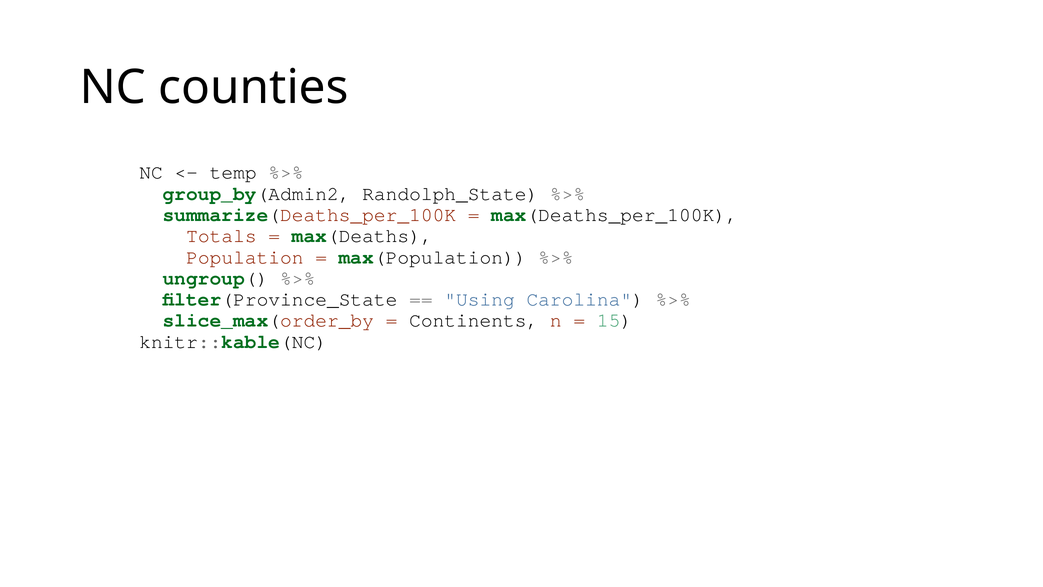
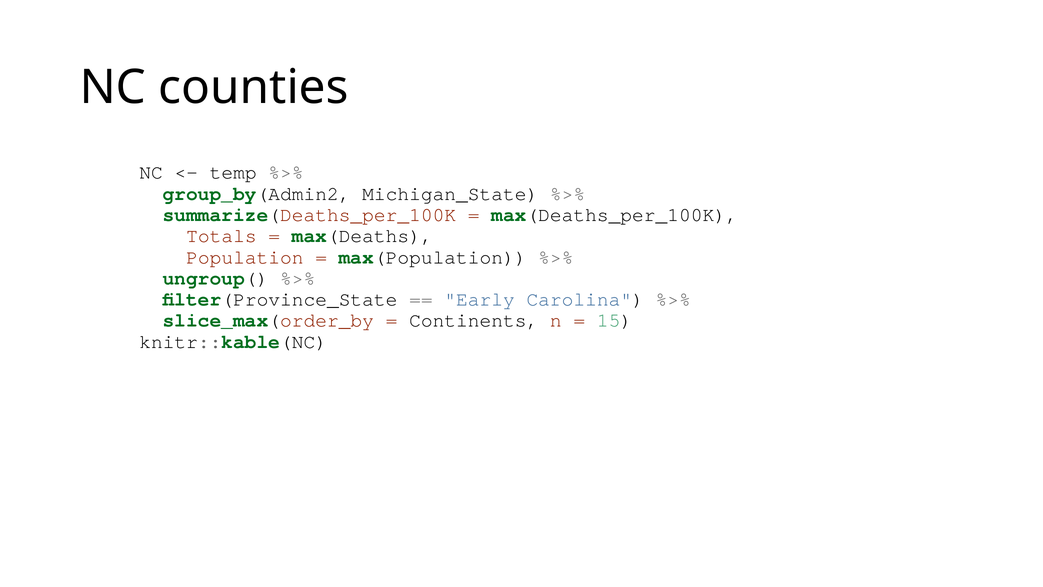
Randolph_State: Randolph_State -> Michigan_State (450, 194)
Using: Using -> Early (480, 299)
